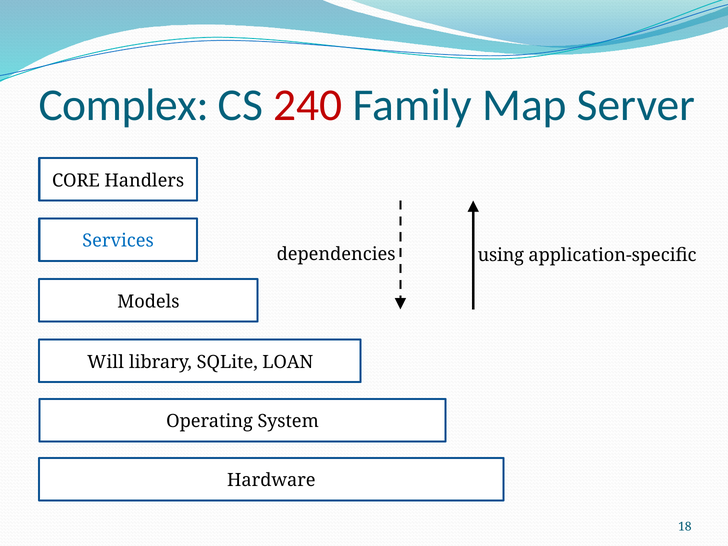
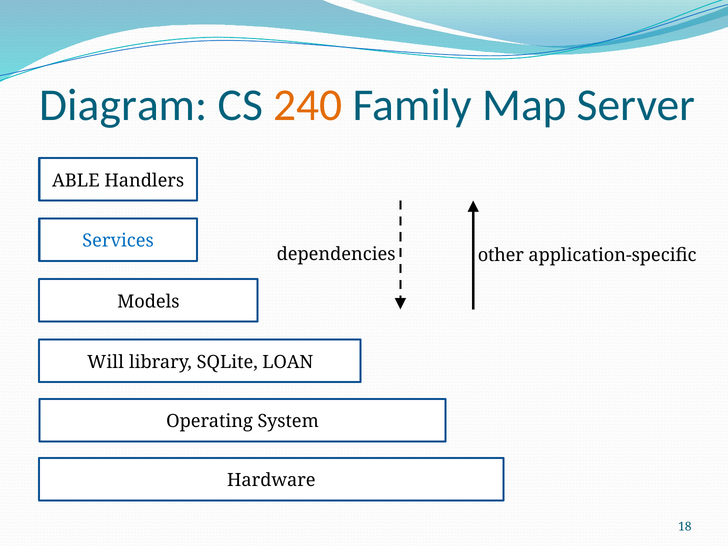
Complex: Complex -> Diagram (123, 105)
240 colour: red -> orange (308, 105)
CORE: CORE -> ABLE (76, 181)
using: using -> other (501, 255)
